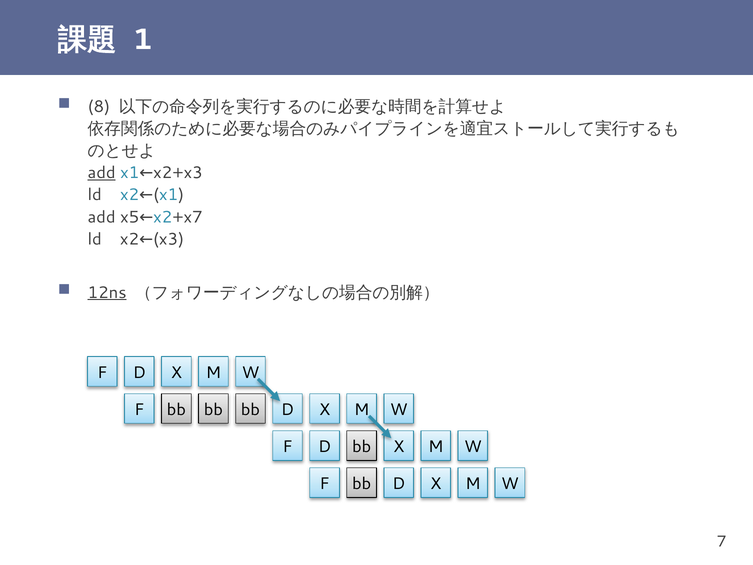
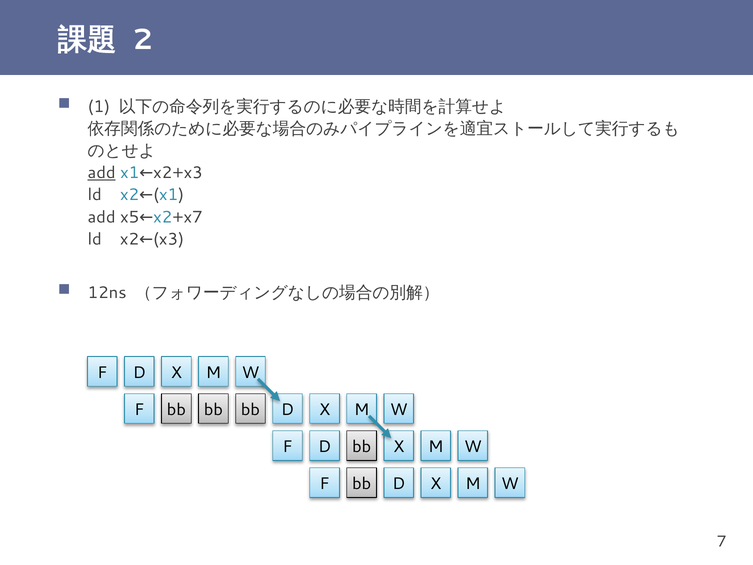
1: 1 -> 2 (143, 39)
8: 8 -> 1 (99, 107)
12ns underline: present -> none (107, 292)
